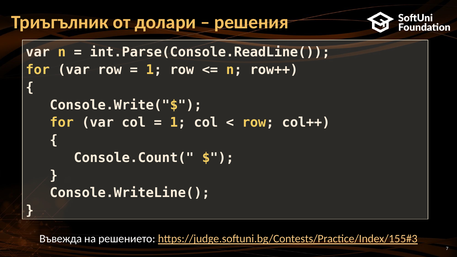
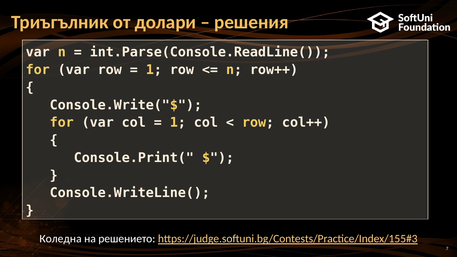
Console.Count(: Console.Count( -> Console.Print( (134, 158)
Въвежда: Въвежда -> Коледна (61, 239)
